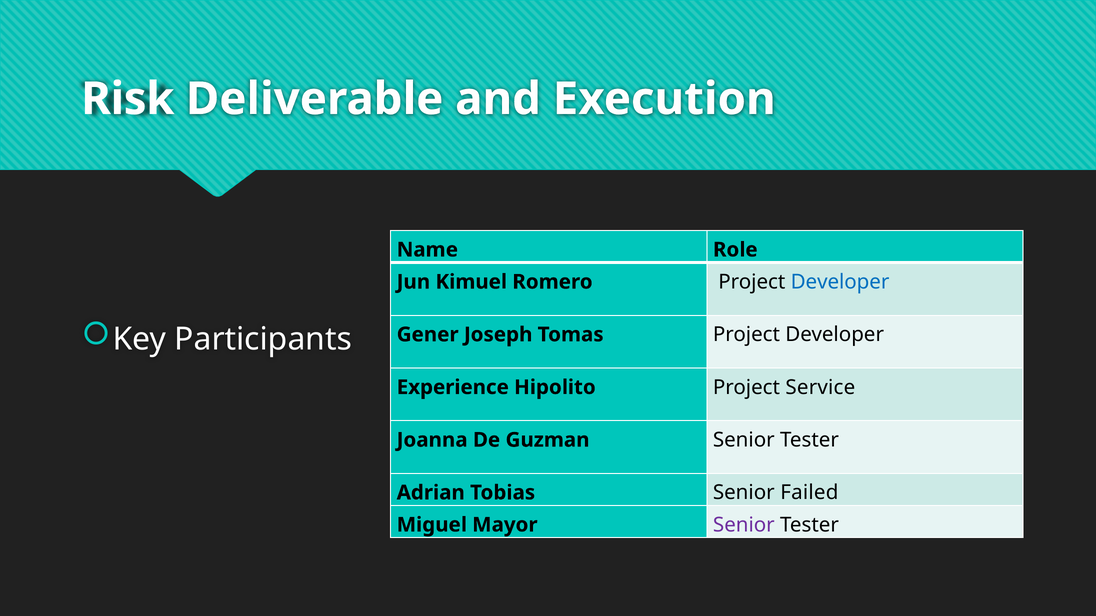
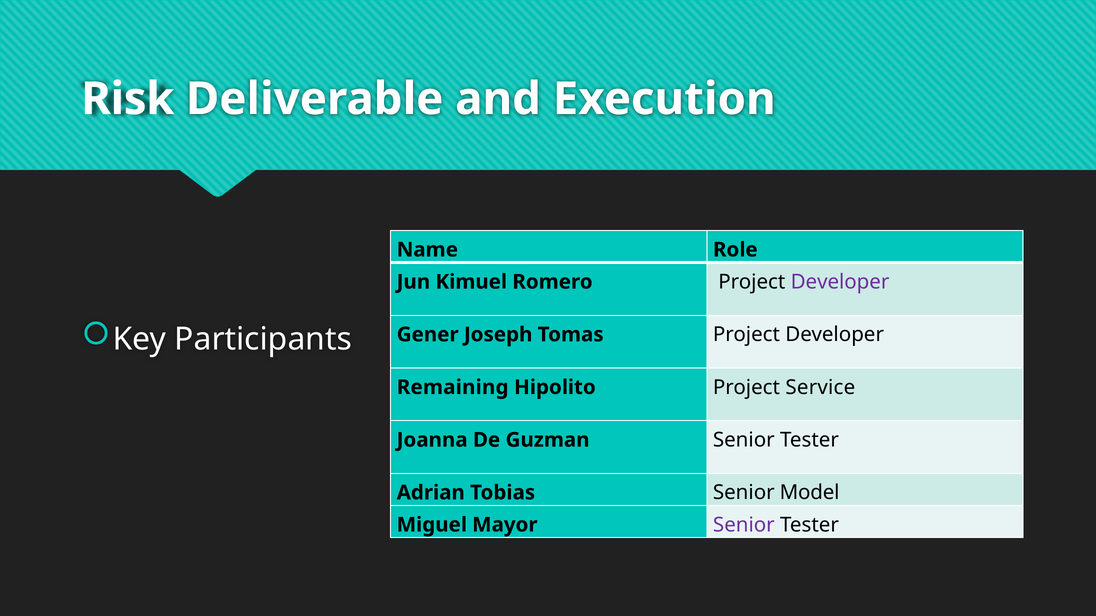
Developer colour: blue -> purple (840, 282)
Experience: Experience -> Remaining (453, 388)
Failed: Failed -> Model (810, 493)
